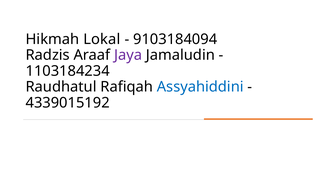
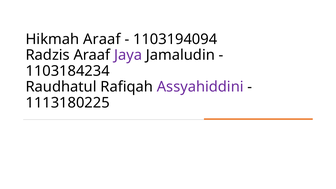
Hikmah Lokal: Lokal -> Araaf (102, 39)
9103184094: 9103184094 -> 1103194094 (175, 39)
Assyahiddini colour: blue -> purple (200, 87)
4339015192: 4339015192 -> 1113180225 (68, 103)
